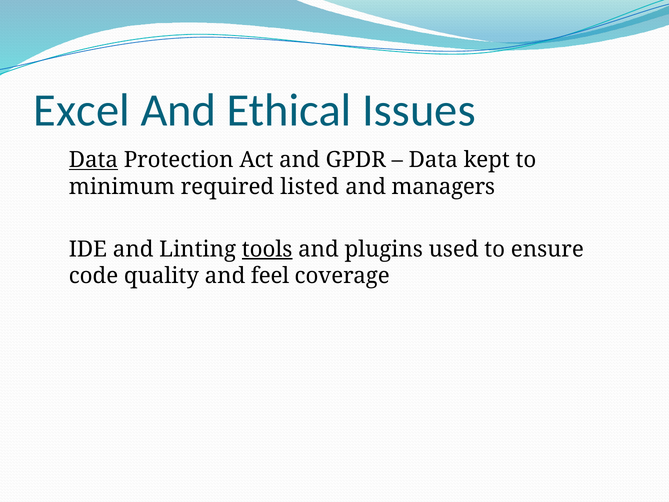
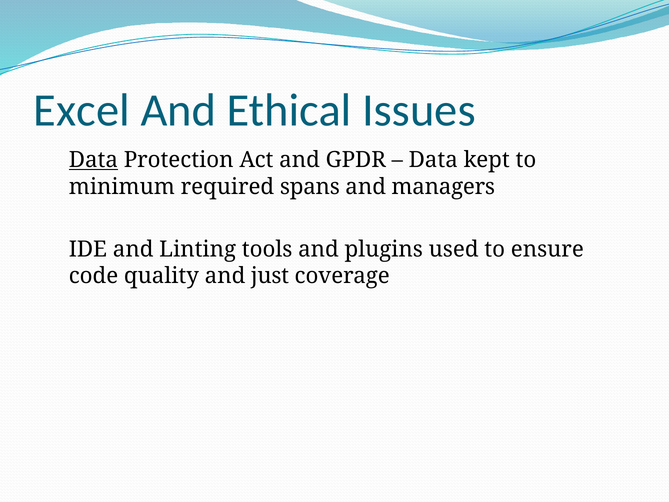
listed: listed -> spans (310, 187)
tools underline: present -> none (267, 249)
feel: feel -> just (270, 276)
